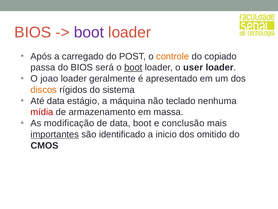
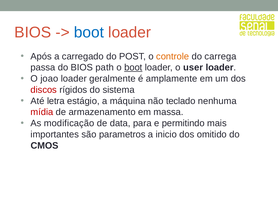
boot colour: purple -> blue (89, 32)
copiado: copiado -> carrega (221, 56)
será: será -> path (105, 67)
apresentado: apresentado -> amplamente (172, 78)
discos colour: orange -> red (44, 90)
Até data: data -> letra (56, 101)
data boot: boot -> para (142, 123)
conclusão: conclusão -> permitindo (183, 123)
importantes underline: present -> none (55, 134)
identificado: identificado -> parametros (122, 134)
